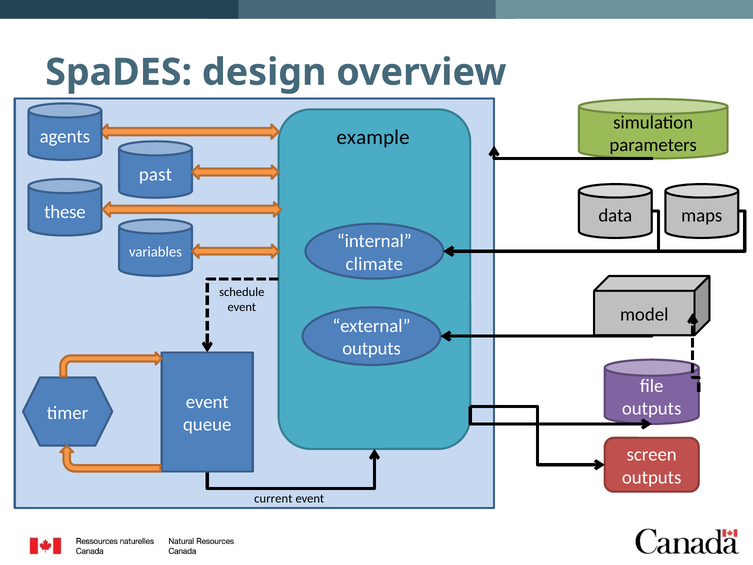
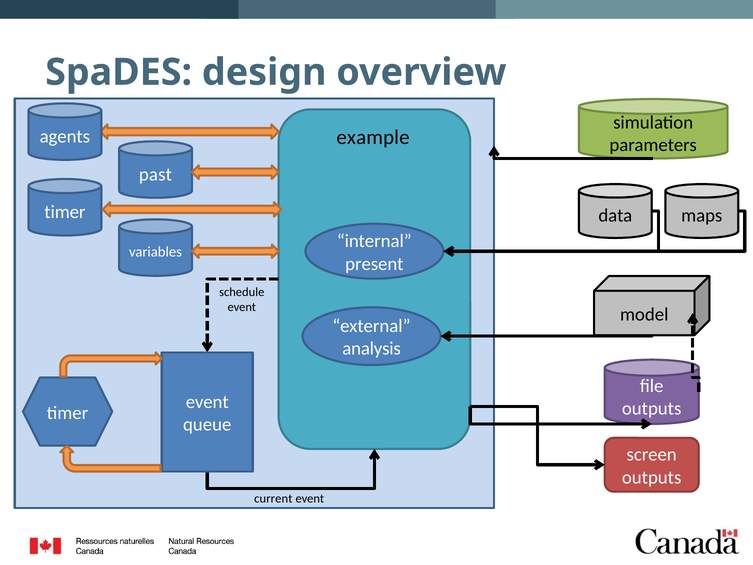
these: these -> timer (65, 212)
climate: climate -> present (374, 264)
outputs: outputs -> analysis (372, 349)
